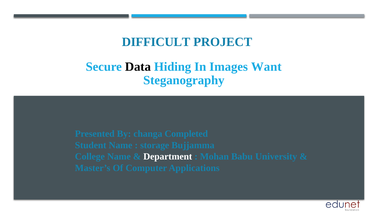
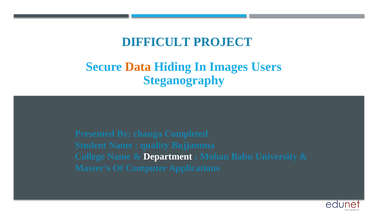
Data colour: black -> orange (138, 67)
Want: Want -> Users (266, 67)
storage: storage -> quality (155, 145)
